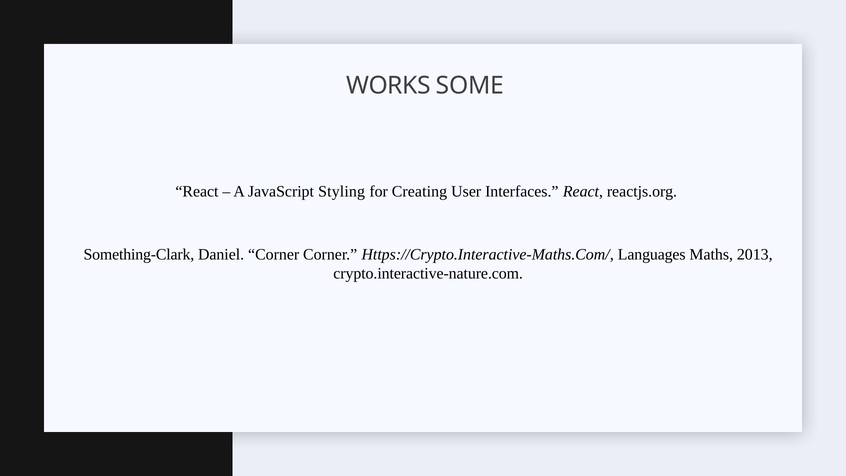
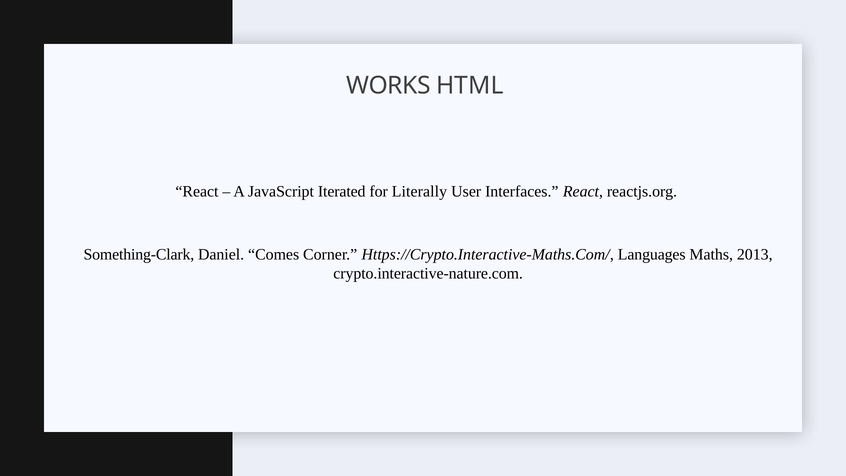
SOME: SOME -> HTML (470, 86)
Styling: Styling -> Iterated (342, 191)
Creating: Creating -> Literally (419, 191)
Daniel Corner: Corner -> Comes (274, 254)
